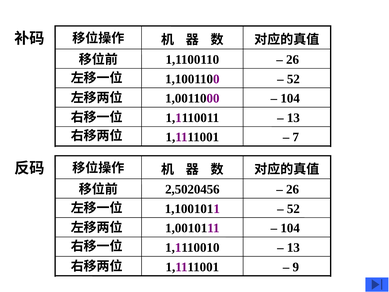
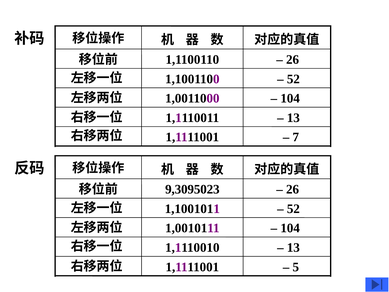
2,5020456: 2,5020456 -> 9,3095023 (192, 189)
9: 9 -> 5 (296, 267)
